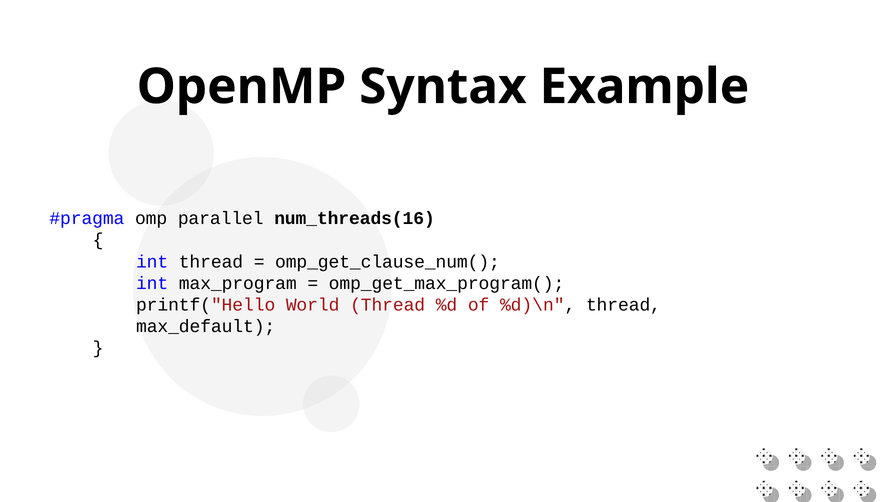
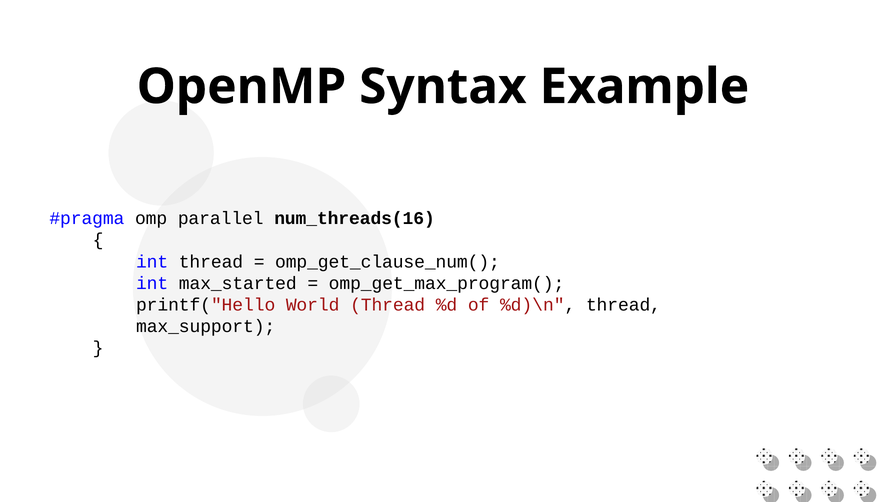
max_program: max_program -> max_started (238, 283)
max_default: max_default -> max_support (206, 327)
